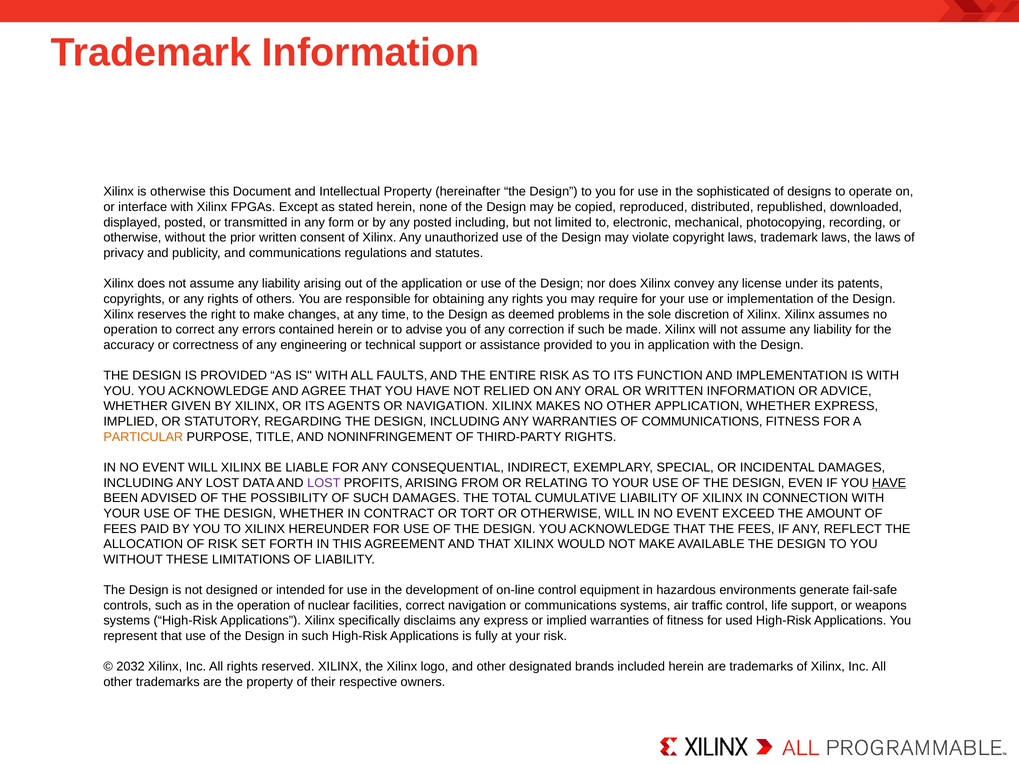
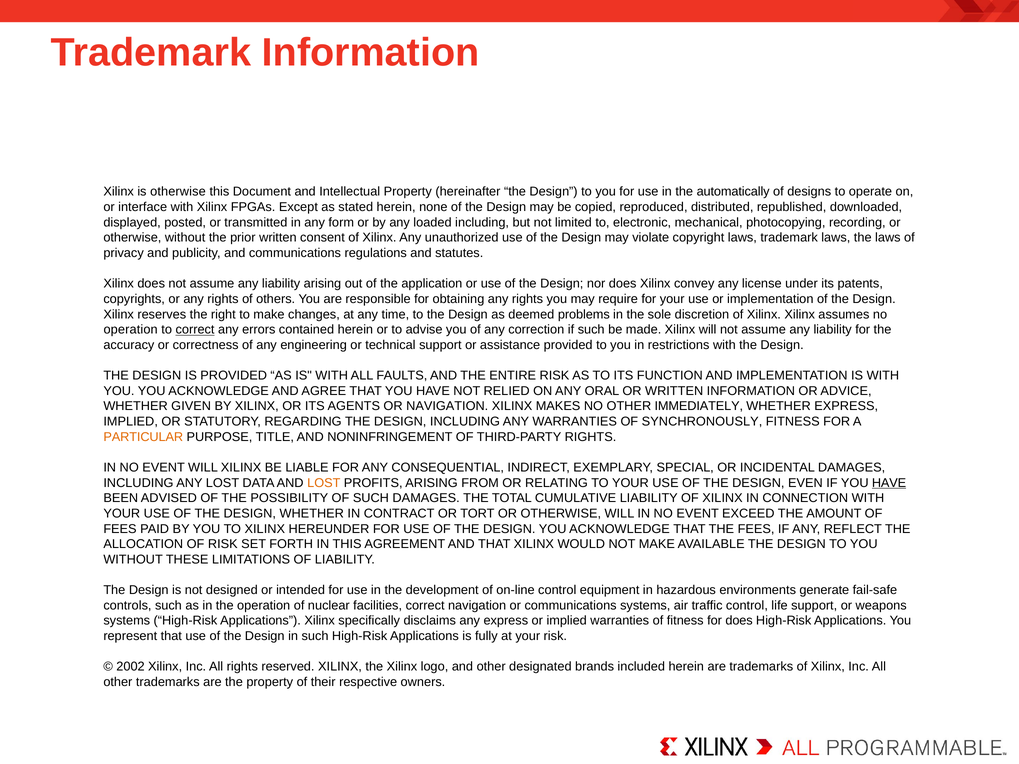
sophisticated: sophisticated -> automatically (733, 192)
any posted: posted -> loaded (432, 222)
correct underline: none -> present (195, 330)
in application: application -> restrictions (679, 345)
OTHER APPLICATION: APPLICATION -> IMMEDIATELY (699, 406)
OF COMMUNICATIONS: COMMUNICATIONS -> SYNCHRONOUSLY (702, 422)
LOST colour: purple -> orange (324, 483)
for used: used -> does (739, 621)
2032: 2032 -> 2002 (131, 667)
